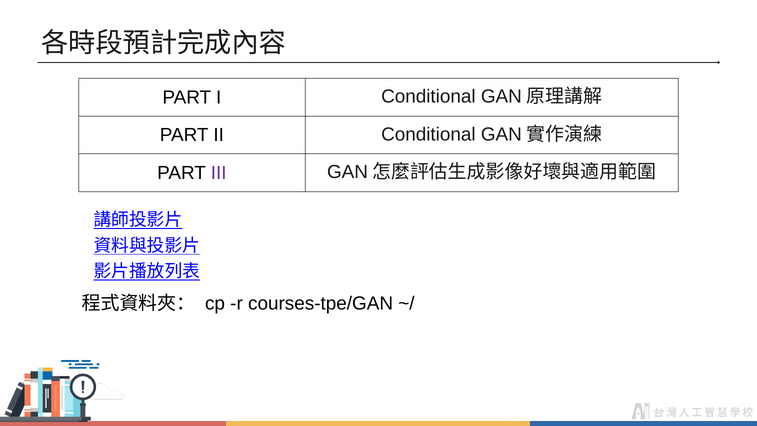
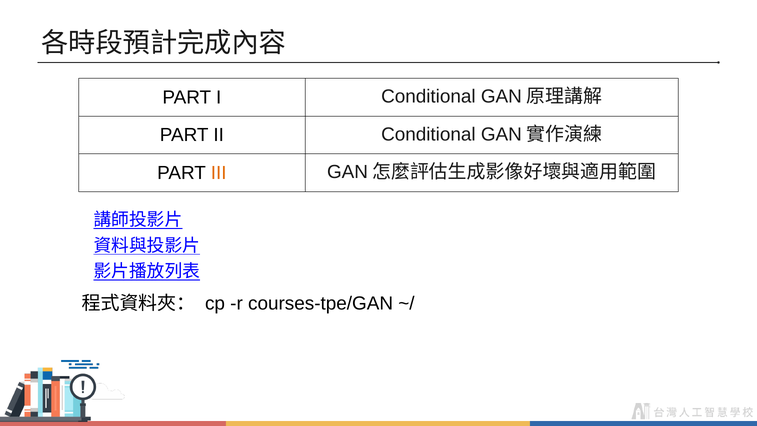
III colour: purple -> orange (219, 173)
